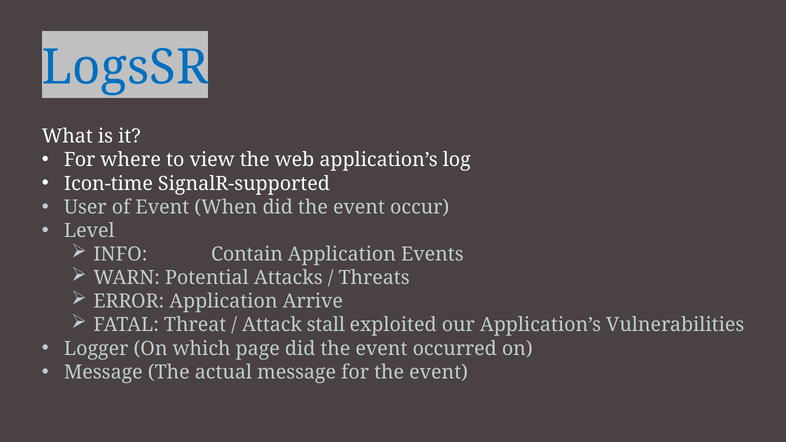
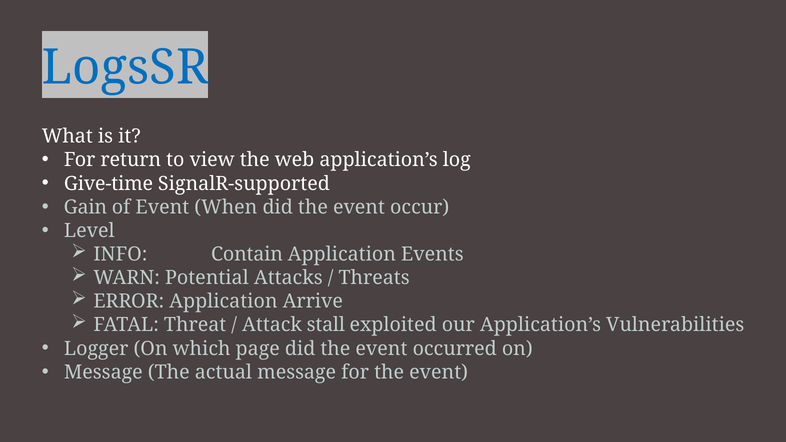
where: where -> return (131, 160)
Icon-time: Icon-time -> Give-time (109, 184)
User: User -> Gain (85, 207)
